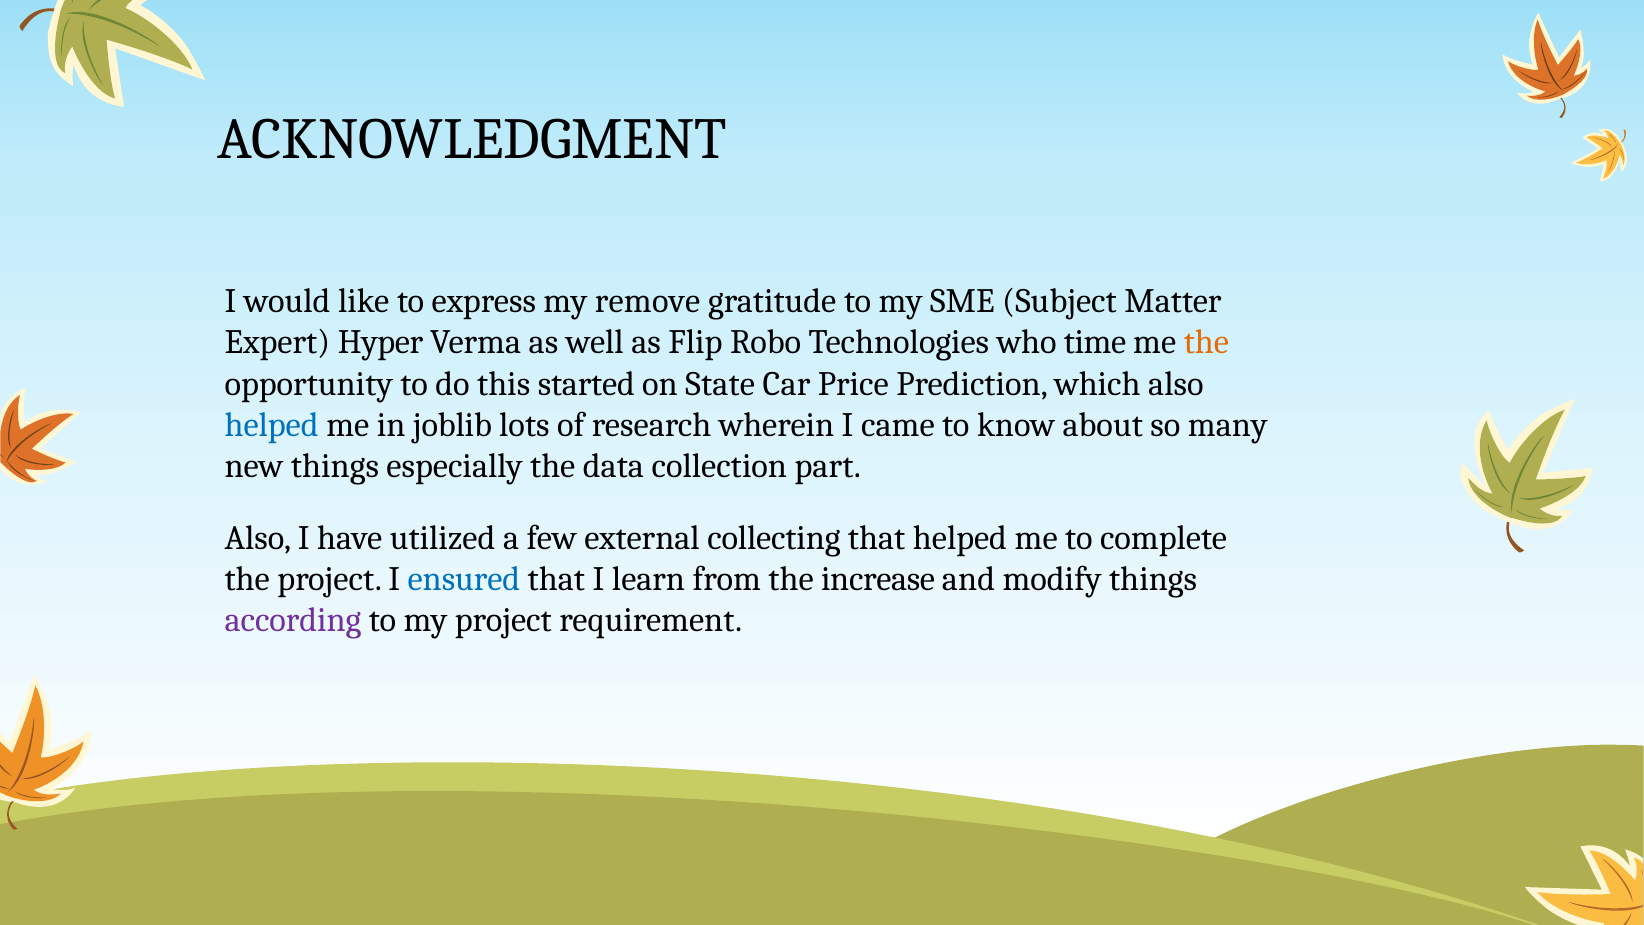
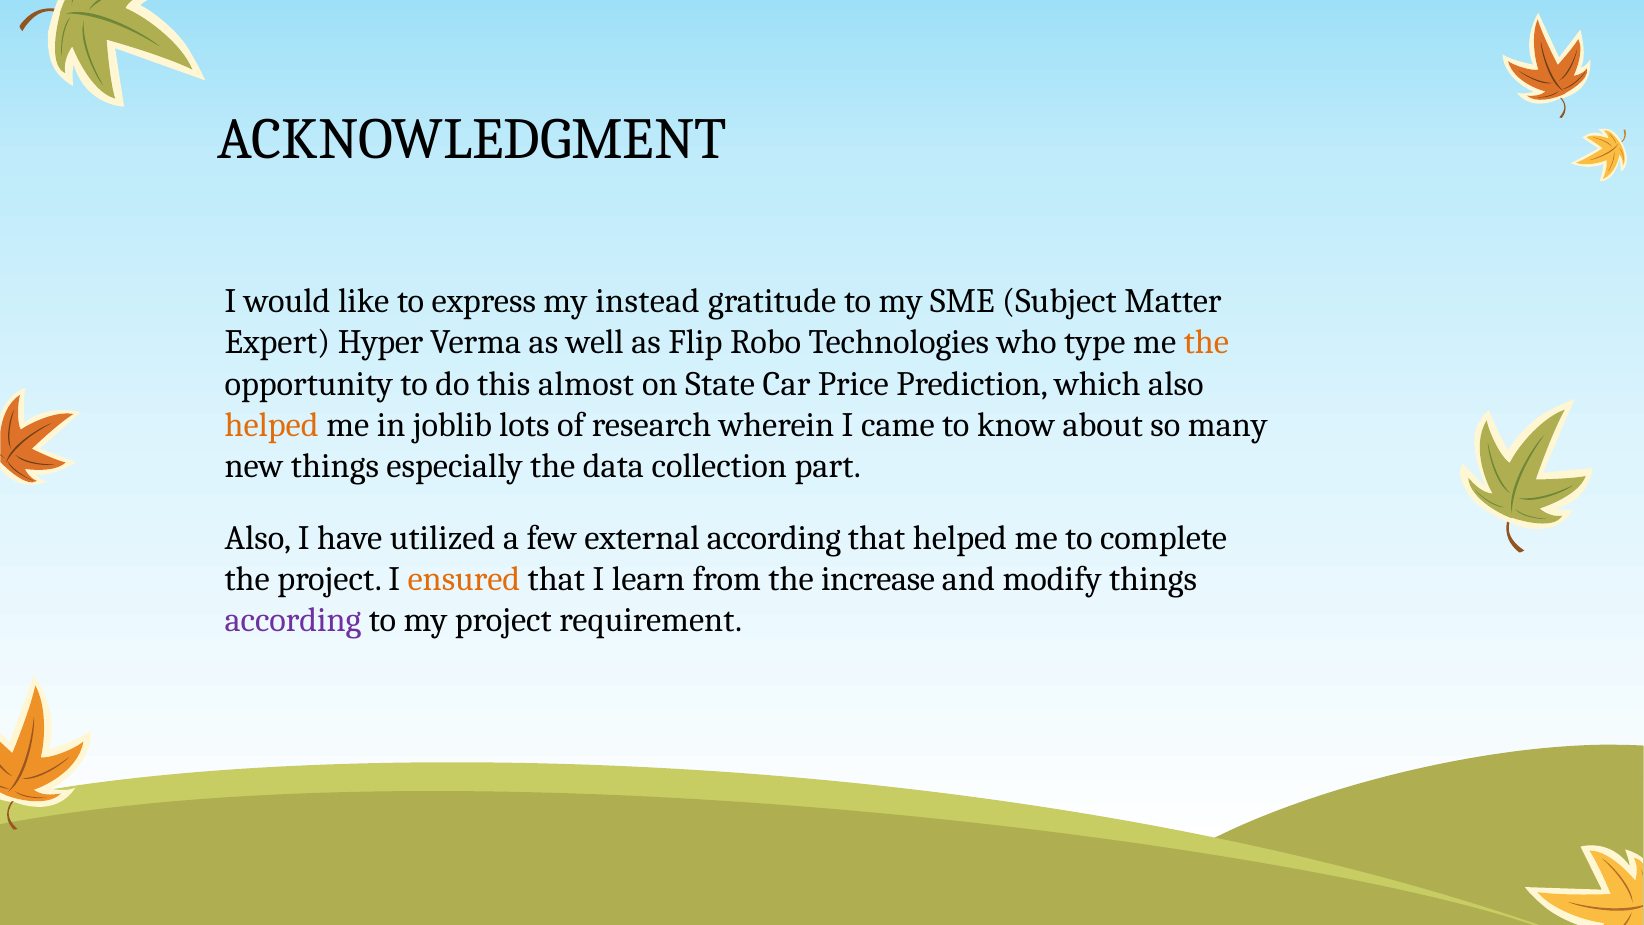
remove: remove -> instead (647, 301)
time: time -> type (1095, 343)
started: started -> almost (586, 384)
helped colour: blue -> orange (272, 425)
external collecting: collecting -> according (774, 538)
ensured colour: blue -> orange (464, 579)
